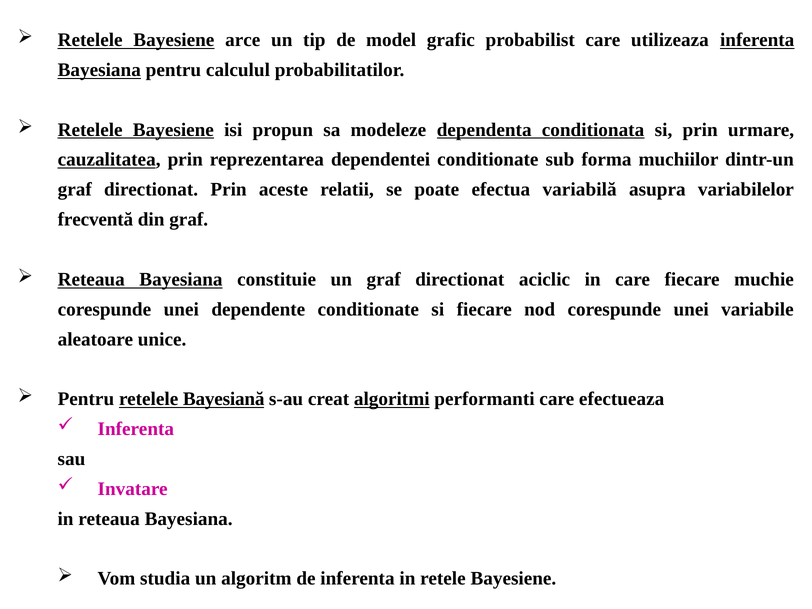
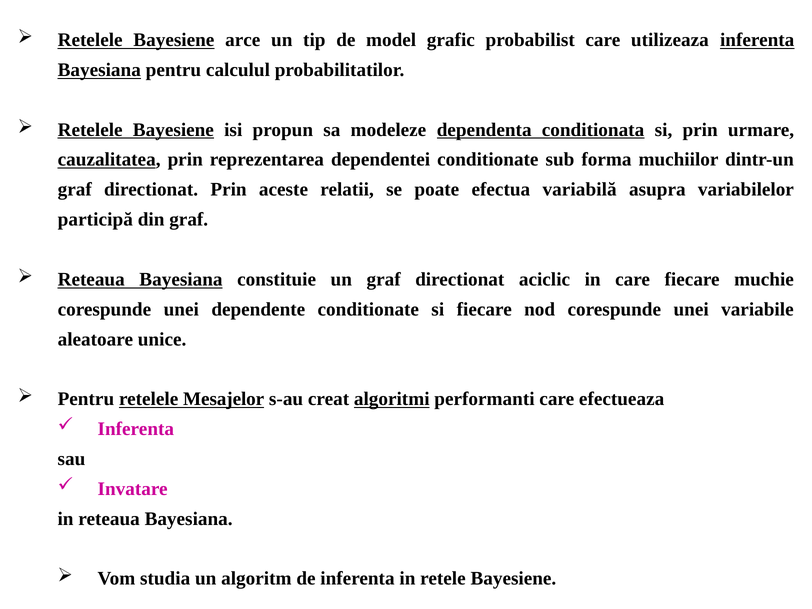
frecventă: frecventă -> participă (95, 219)
Bayesiană: Bayesiană -> Mesajelor (224, 399)
